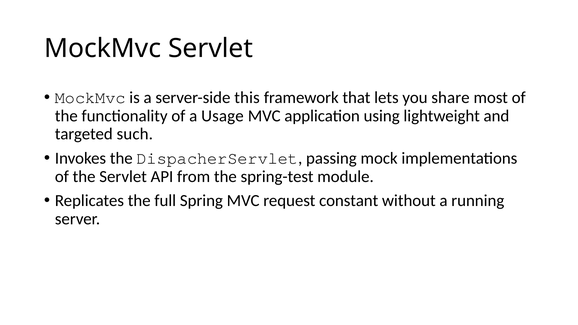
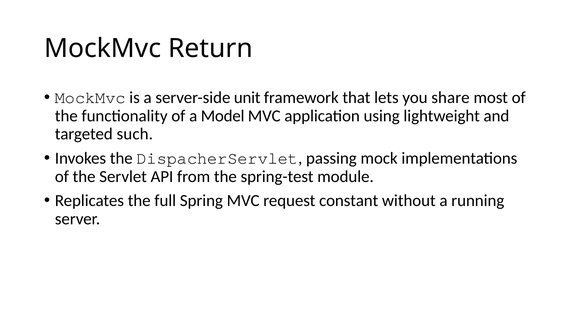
MockMvc Servlet: Servlet -> Return (211, 49)
this: this -> unit (247, 98)
Usage: Usage -> Model (223, 116)
